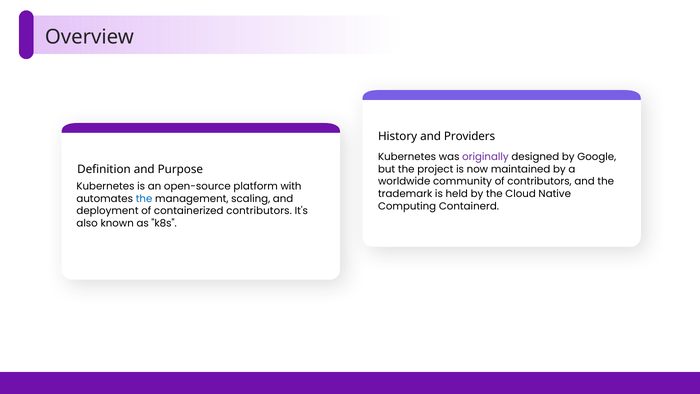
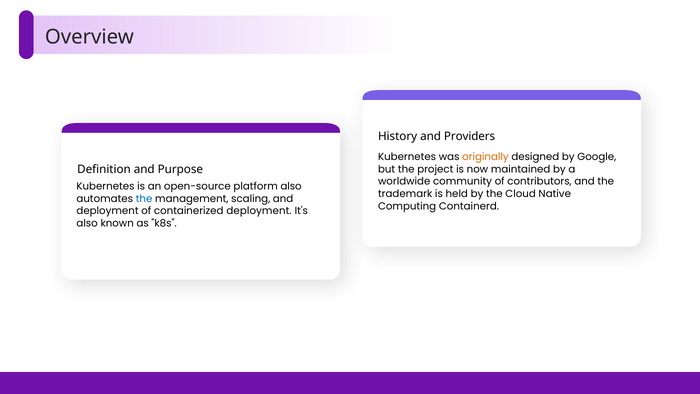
originally colour: purple -> orange (485, 157)
platform with: with -> also (291, 186)
containerized contributors: contributors -> deployment (259, 211)
